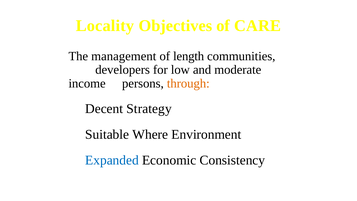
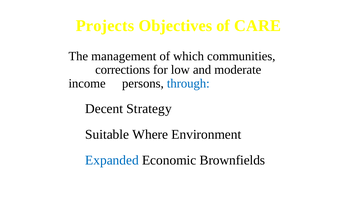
Locality: Locality -> Projects (105, 26)
length: length -> which (189, 56)
developers: developers -> corrections (123, 70)
through colour: orange -> blue (188, 83)
Consistency: Consistency -> Brownfields (232, 160)
